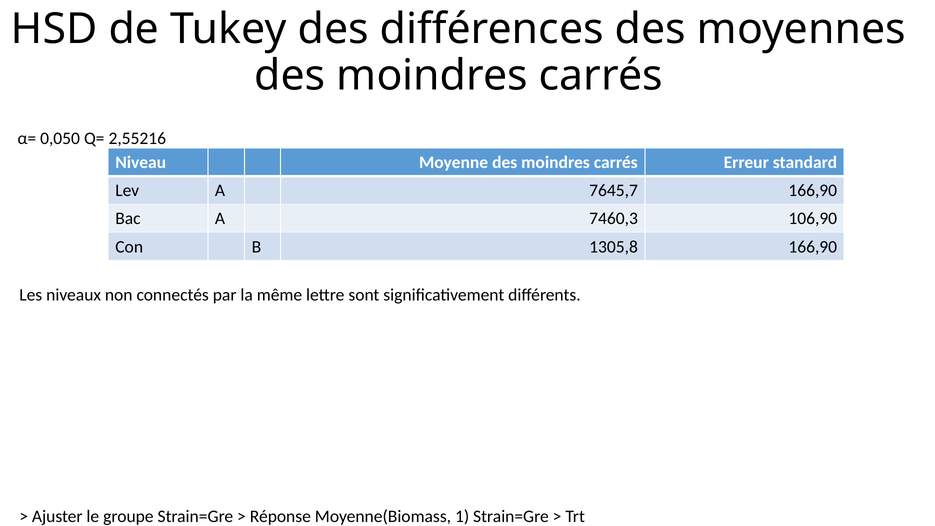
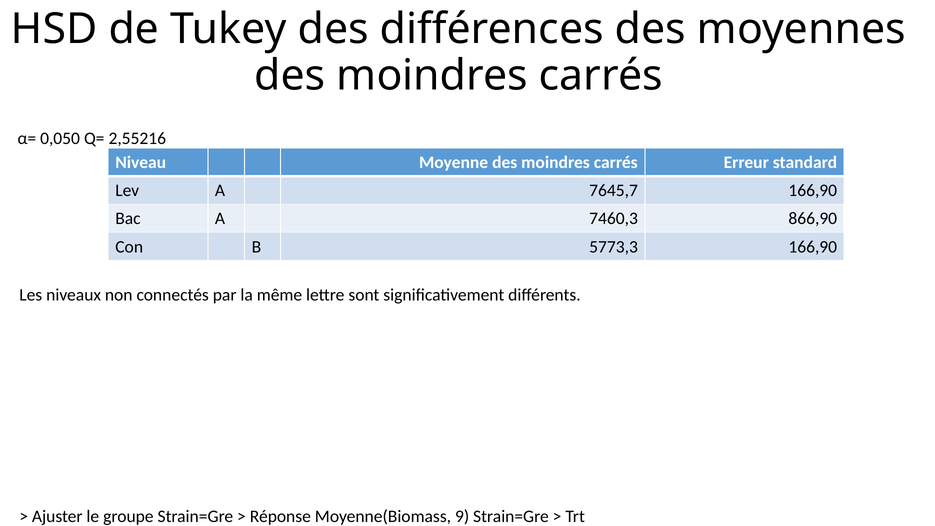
106,90: 106,90 -> 866,90 (813, 219)
1305,8: 1305,8 -> 5773,3 (614, 247)
1: 1 -> 9 (462, 516)
